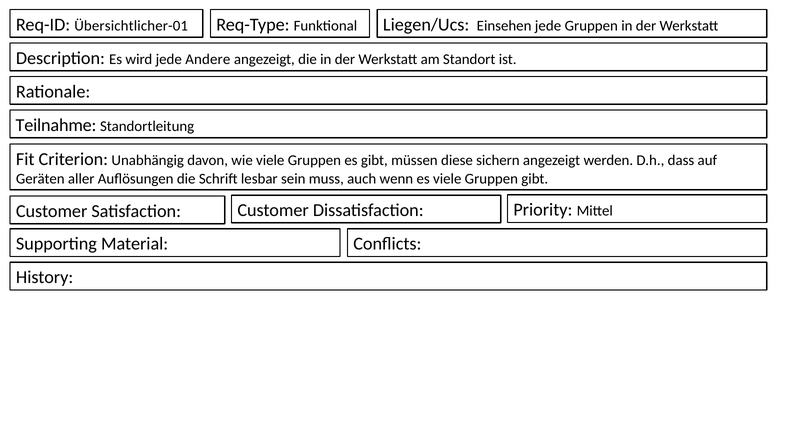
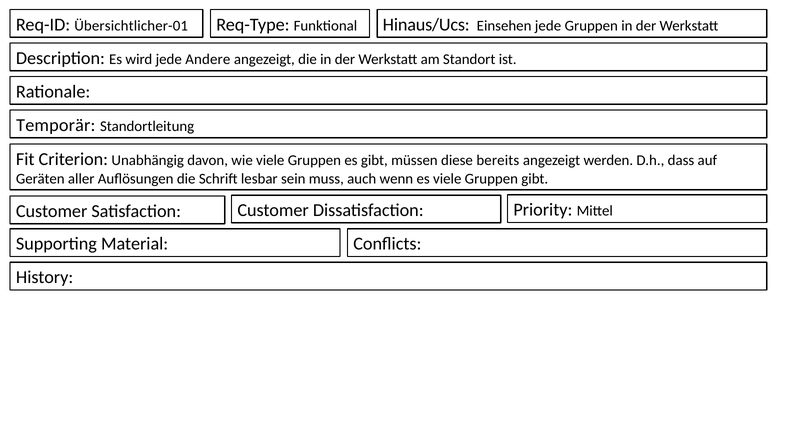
Liegen/Ucs: Liegen/Ucs -> Hinaus/Ucs (426, 25)
Teilnahme: Teilnahme -> Temporär (56, 125)
sichern: sichern -> bereits (498, 160)
